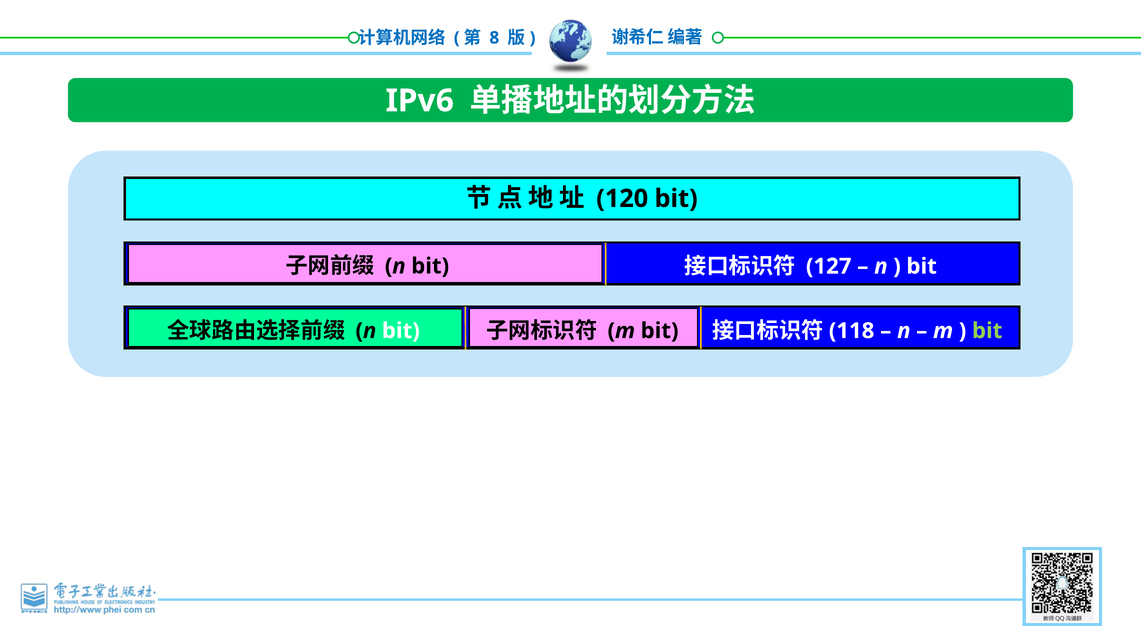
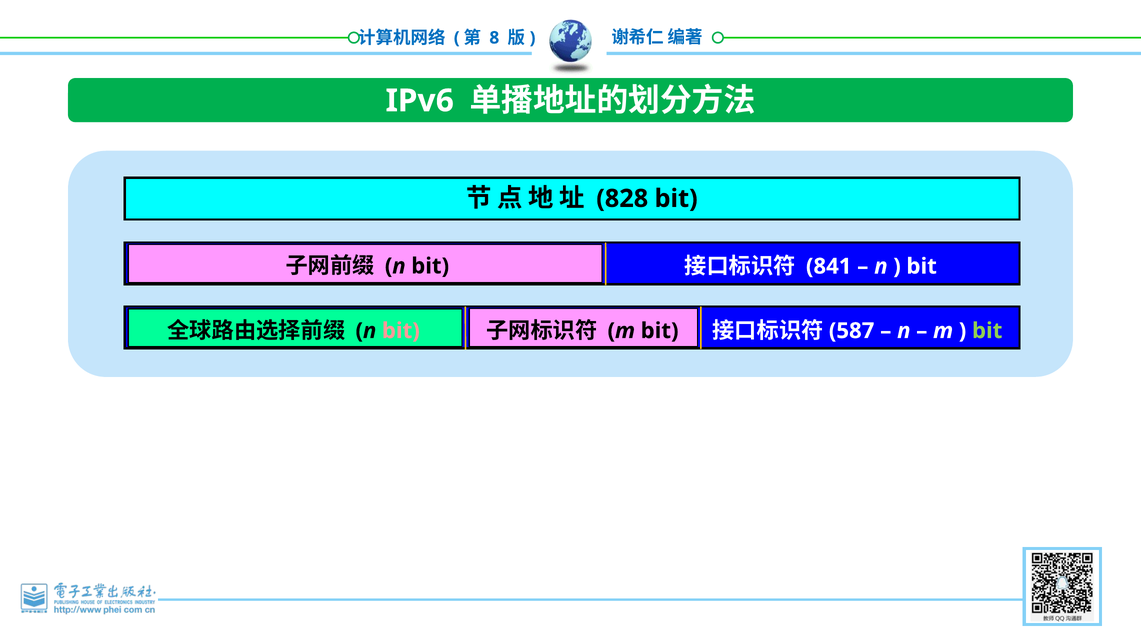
120: 120 -> 828 (622, 199)
127: 127 -> 841 (829, 266)
bit colour: white -> pink (401, 331)
118: 118 -> 587 (852, 331)
